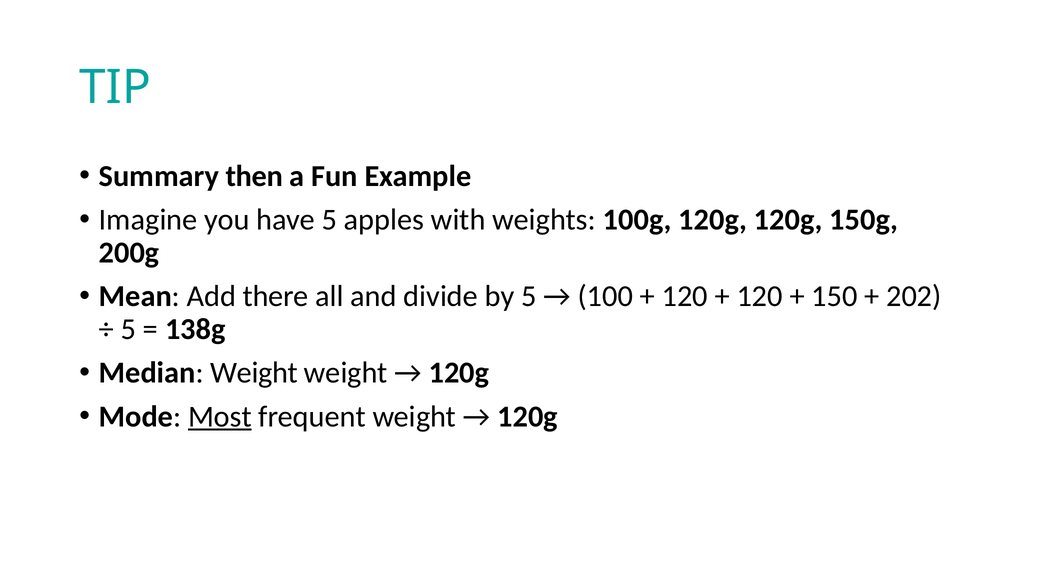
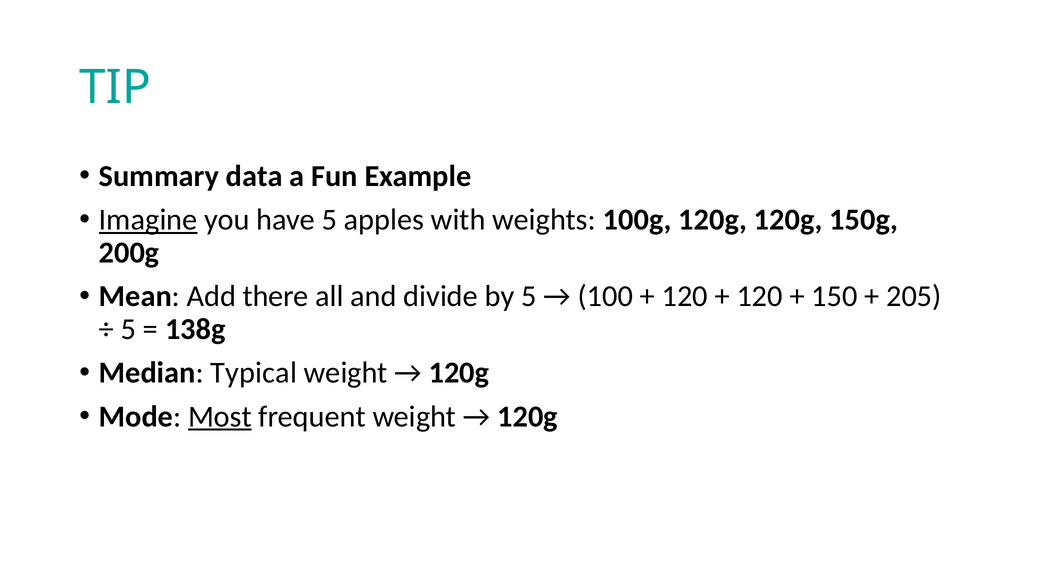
then: then -> data (254, 176)
Imagine underline: none -> present (148, 220)
202: 202 -> 205 (914, 296)
Median Weight: Weight -> Typical (254, 373)
